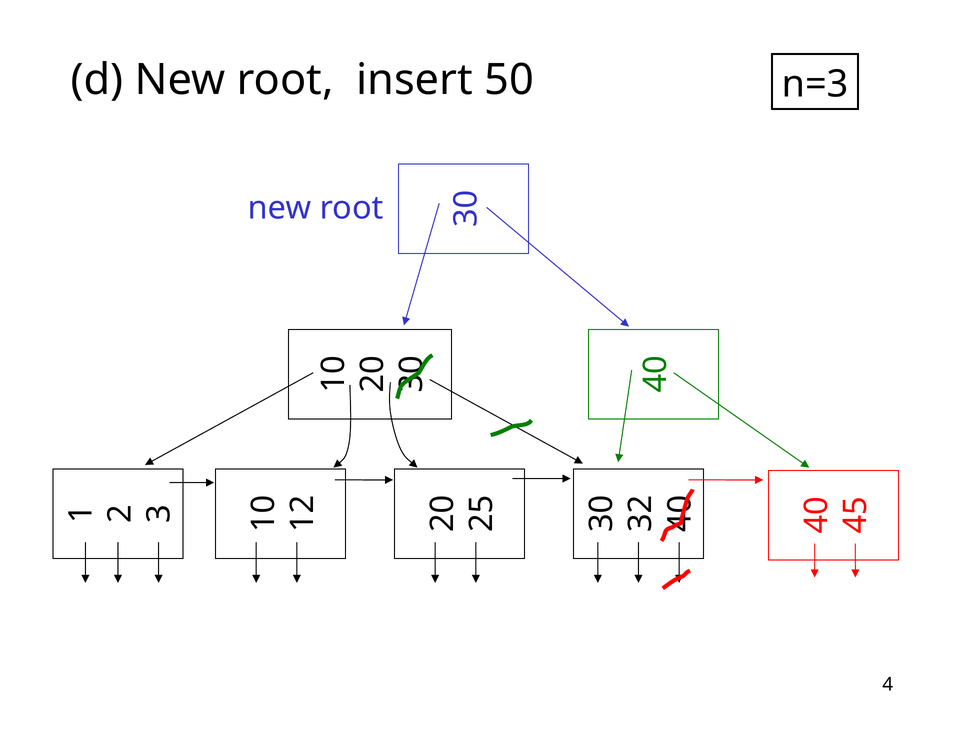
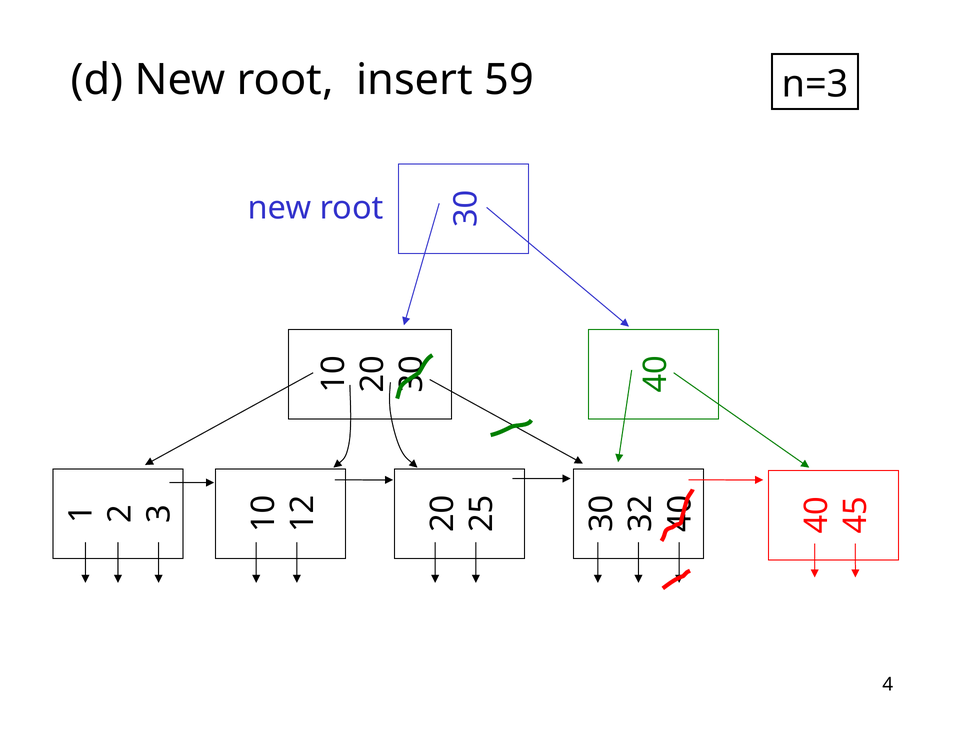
50: 50 -> 59 (509, 80)
